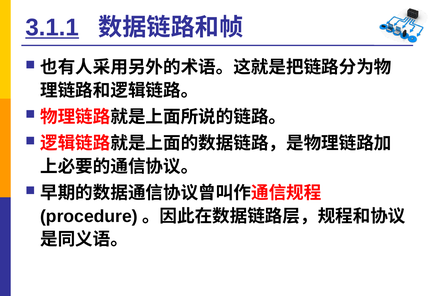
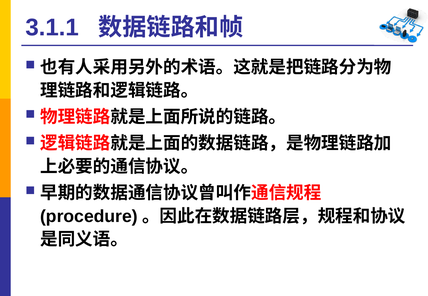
3.1.1 underline: present -> none (52, 28)
